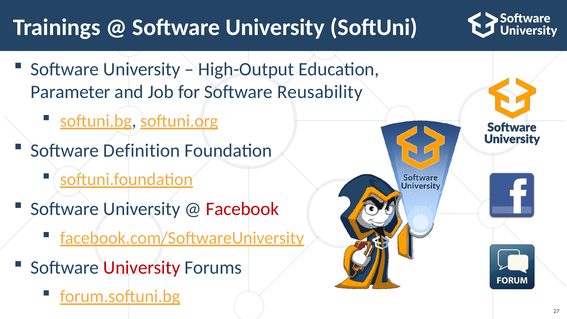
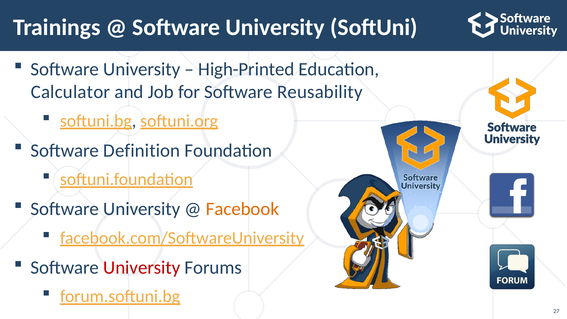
High-Output: High-Output -> High-Printed (246, 69)
Parameter: Parameter -> Calculator (70, 92)
Facebook colour: red -> orange (242, 209)
